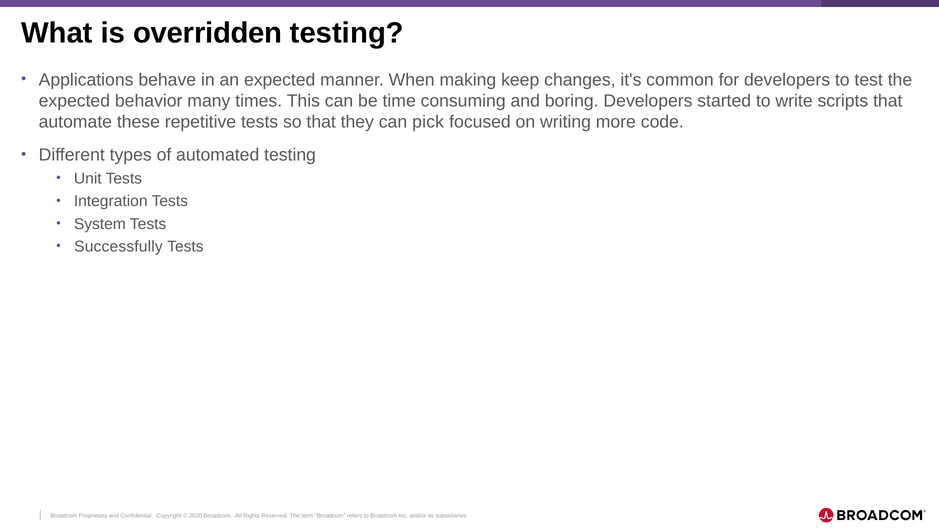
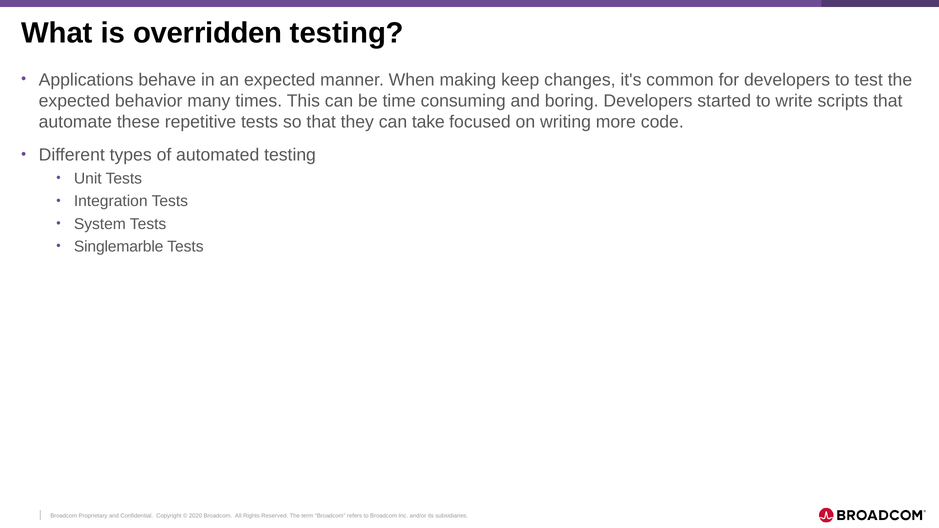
pick: pick -> take (428, 122)
Successfully: Successfully -> Singlemarble (119, 247)
